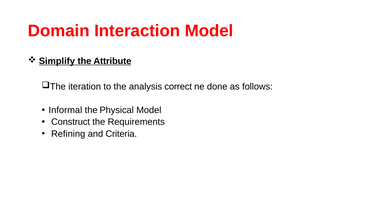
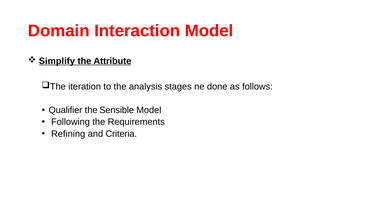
correct: correct -> stages (178, 87)
Informal: Informal -> Qualifier (65, 110)
Physical: Physical -> Sensible (117, 110)
Construct: Construct -> Following (71, 122)
